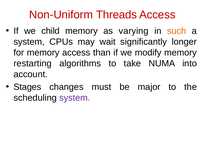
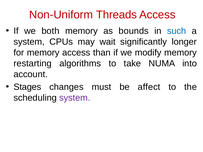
child: child -> both (50, 31)
varying: varying -> bounds (134, 31)
such colour: orange -> blue (177, 31)
major: major -> affect (149, 87)
